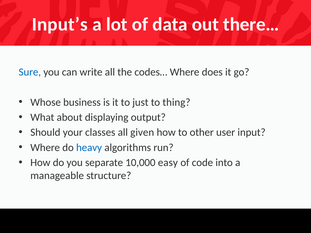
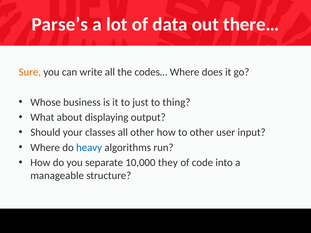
Input’s: Input’s -> Parse’s (60, 24)
Sure colour: blue -> orange (30, 72)
all given: given -> other (142, 133)
easy: easy -> they (168, 163)
